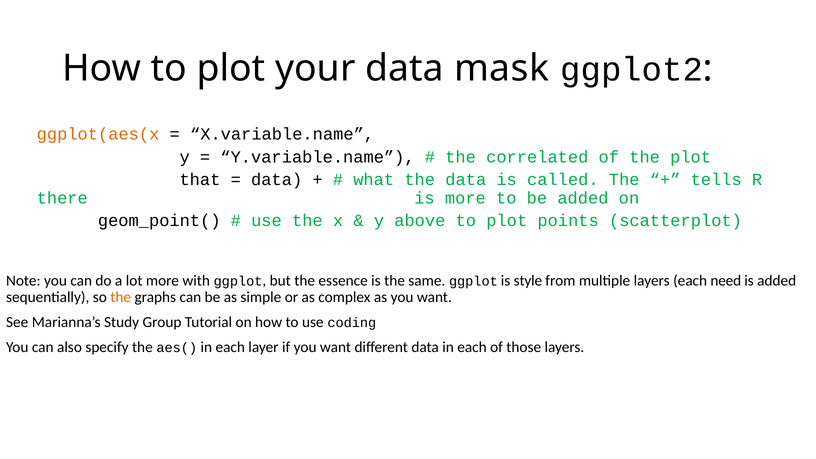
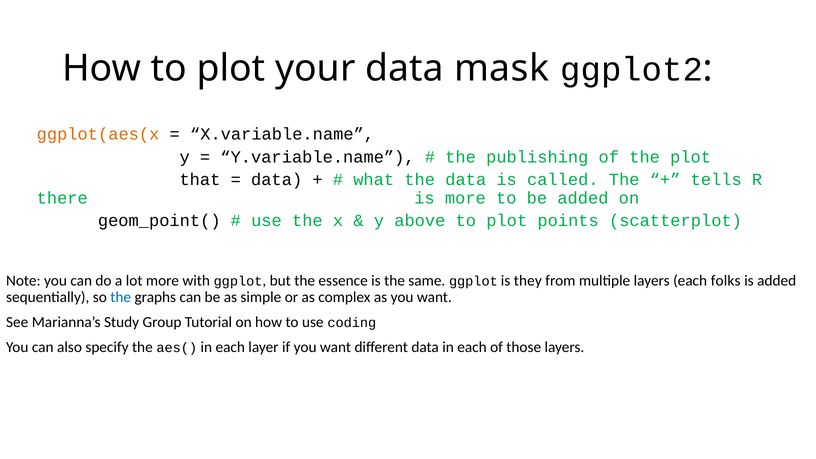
correlated: correlated -> publishing (537, 157)
style: style -> they (528, 281)
need: need -> folks (726, 281)
the colour: orange -> blue (121, 297)
